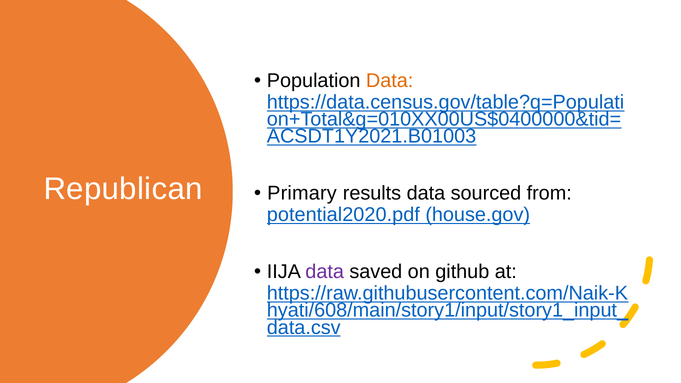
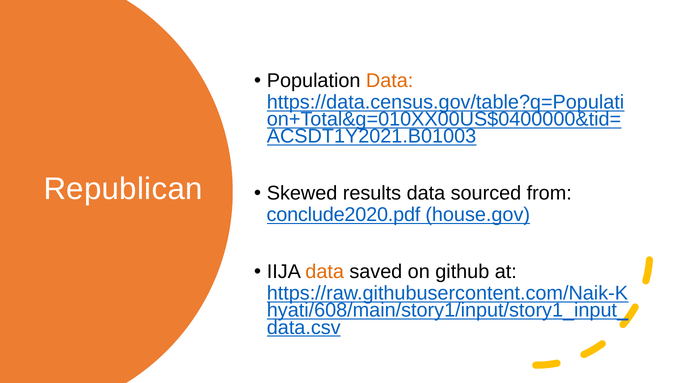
Primary: Primary -> Skewed (302, 193)
potential2020.pdf: potential2020.pdf -> conclude2020.pdf (343, 215)
data colour: purple -> orange (325, 272)
